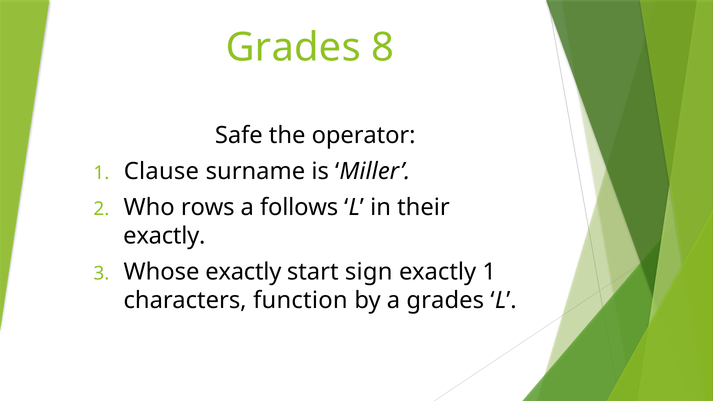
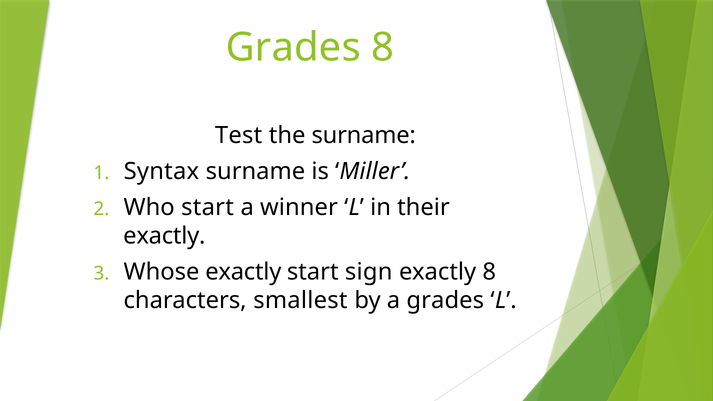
Safe: Safe -> Test (239, 135)
the operator: operator -> surname (364, 135)
Clause: Clause -> Syntax (161, 171)
Who rows: rows -> start (208, 207)
follows: follows -> winner (299, 207)
exactly 1: 1 -> 8 (489, 272)
function: function -> smallest (300, 300)
